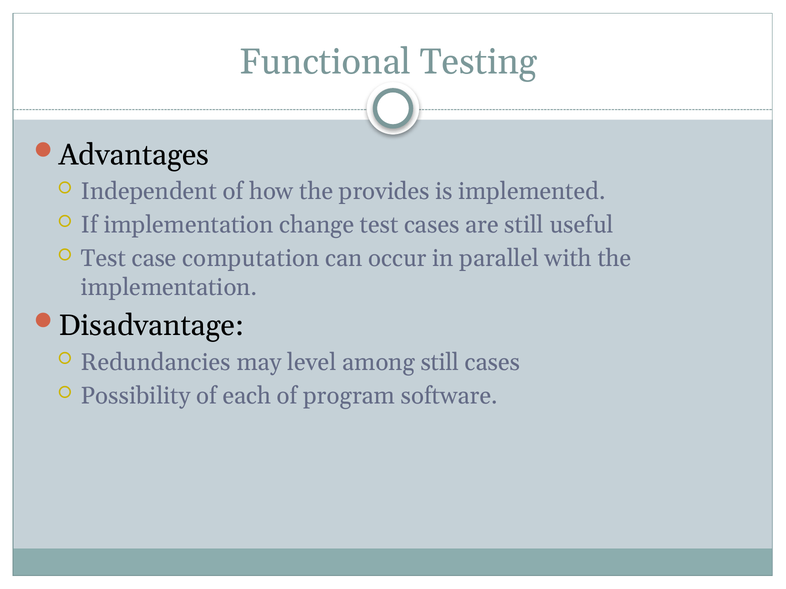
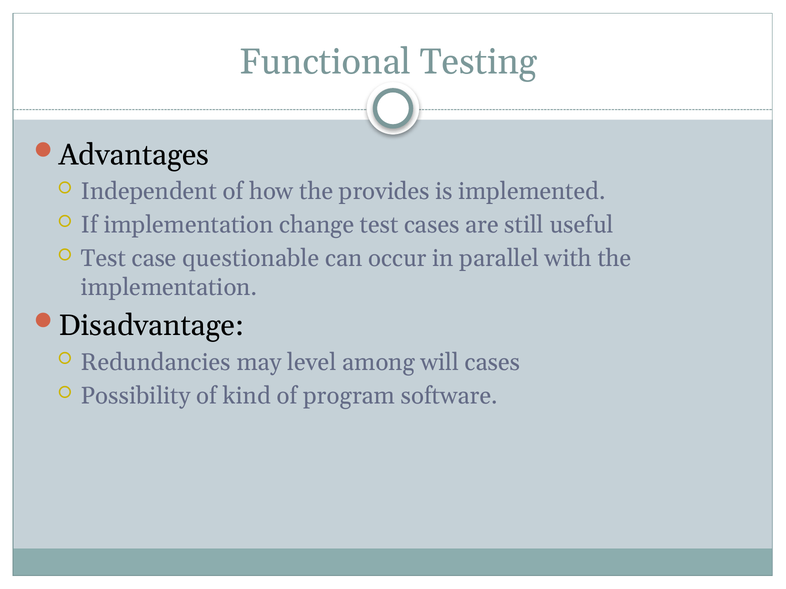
computation: computation -> questionable (251, 259)
among still: still -> will (440, 362)
each: each -> kind (247, 396)
